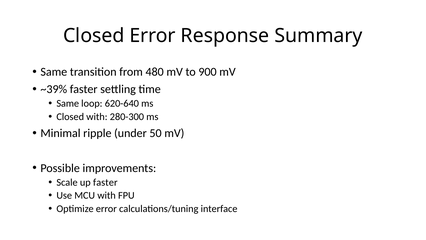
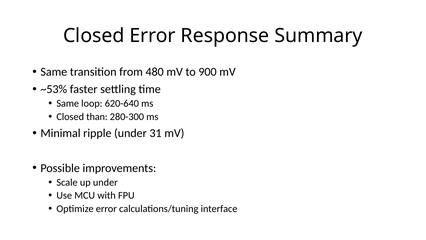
~39%: ~39% -> ~53% (54, 89)
Closed with: with -> than (97, 117)
50: 50 -> 31 (156, 133)
up faster: faster -> under (105, 182)
